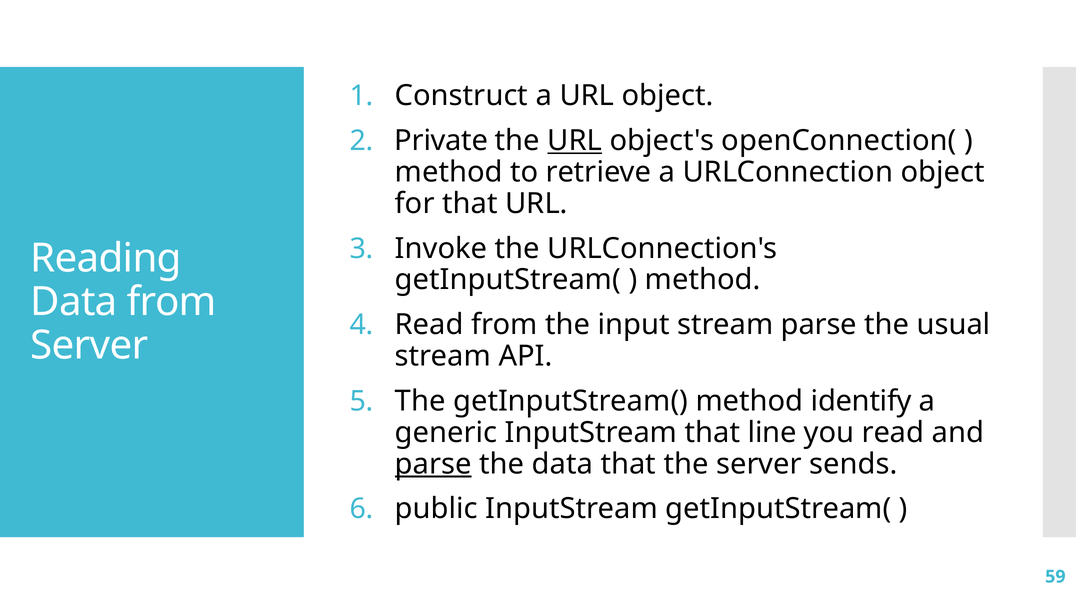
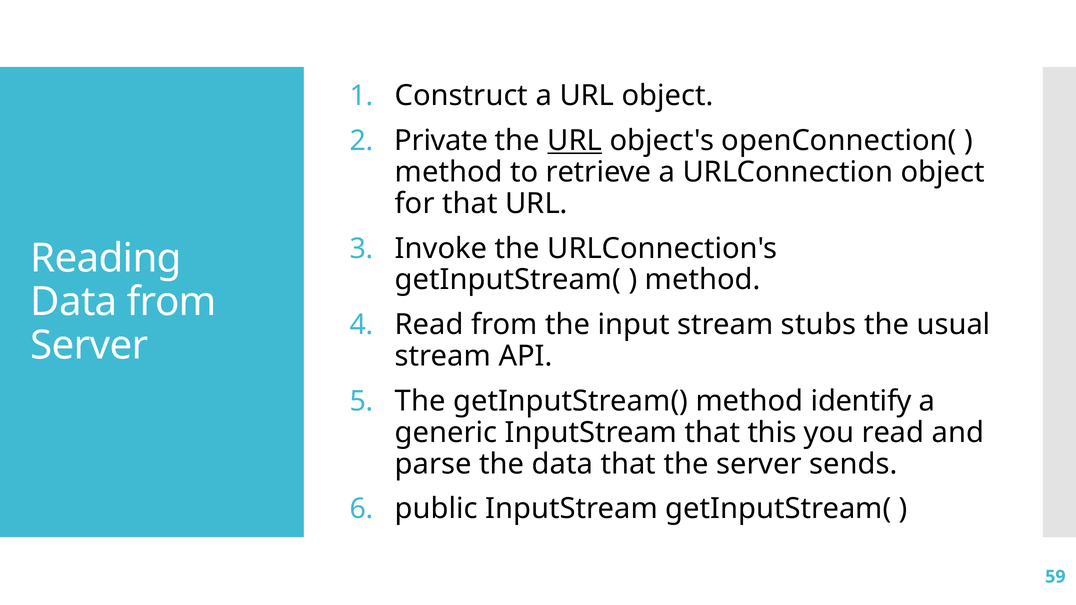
stream parse: parse -> stubs (819, 325)
line: line -> this (772, 433)
parse underline: present -> none (433, 464)
